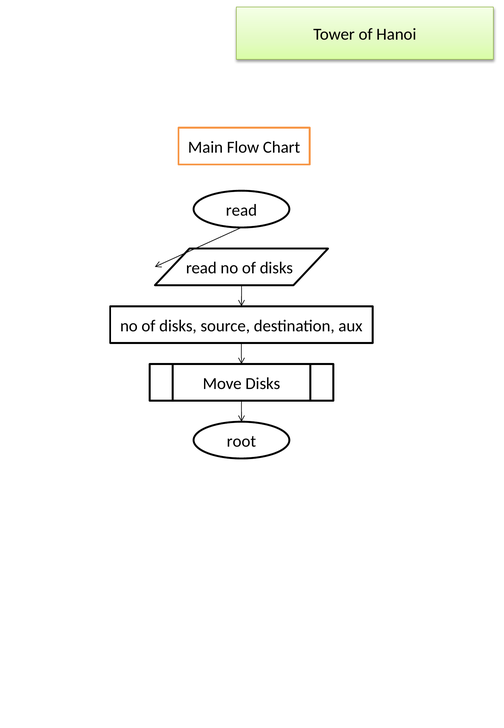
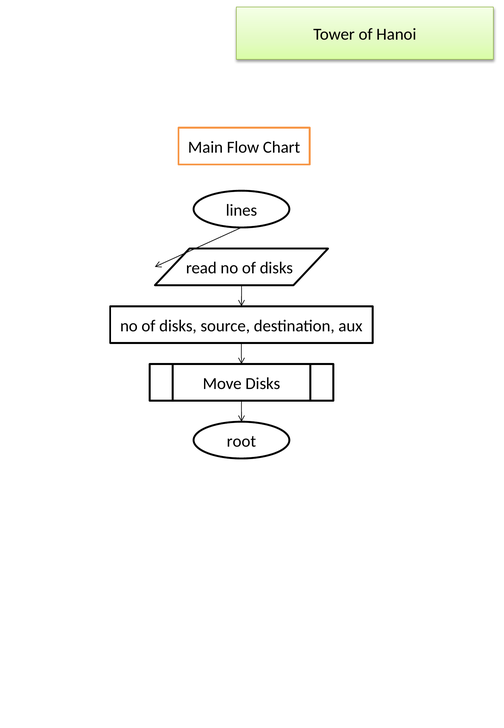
read: read -> lines (241, 210)
